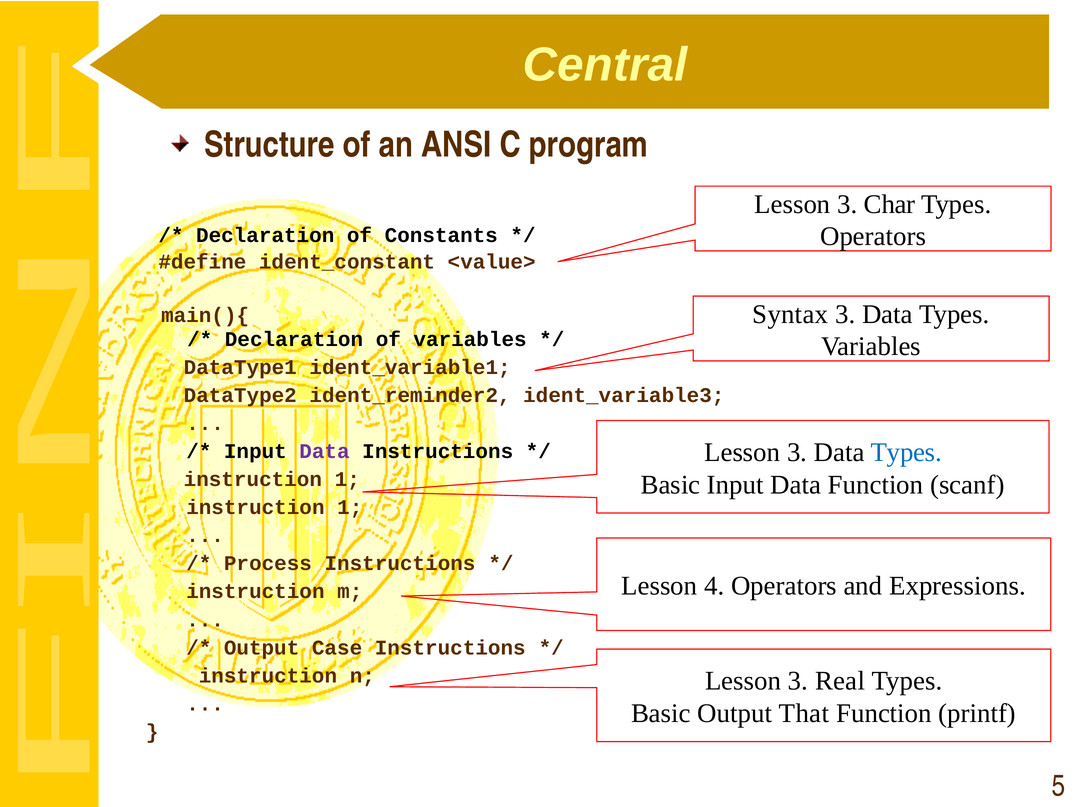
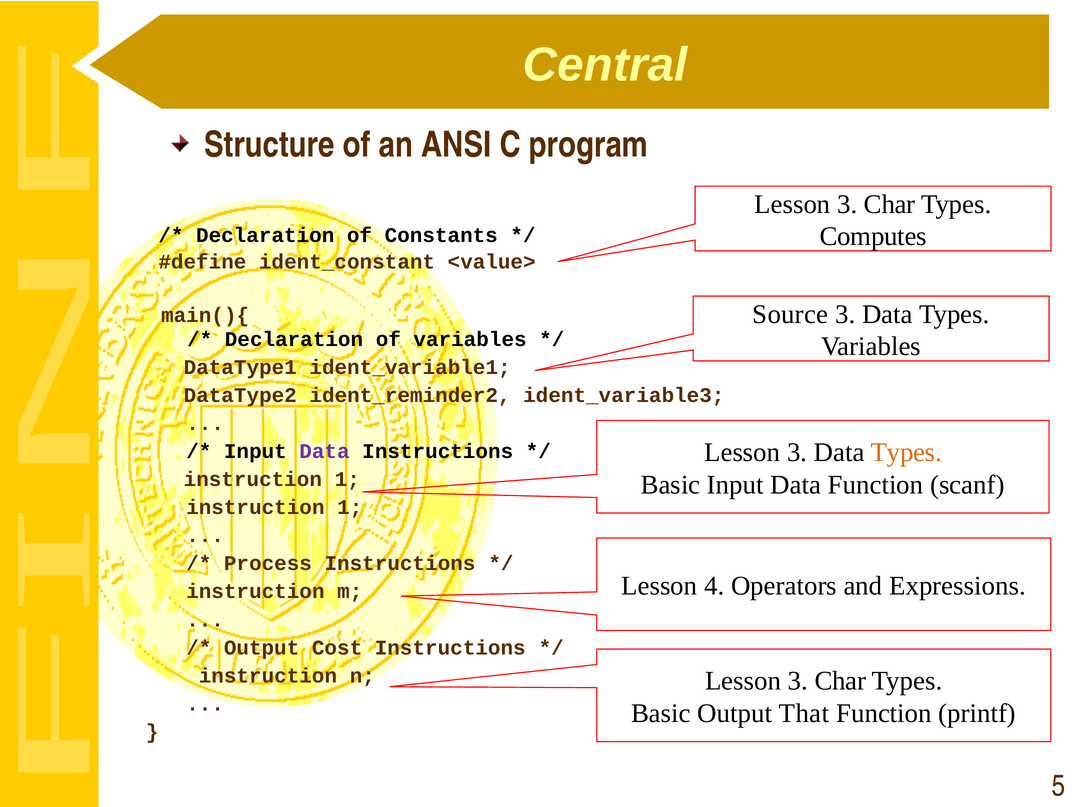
Operators: Operators -> Computes (873, 237)
Syntax: Syntax -> Source (790, 314)
Types colour: blue -> orange (906, 452)
Case: Case -> Cost (337, 648)
Real: Real -> Char (840, 681)
